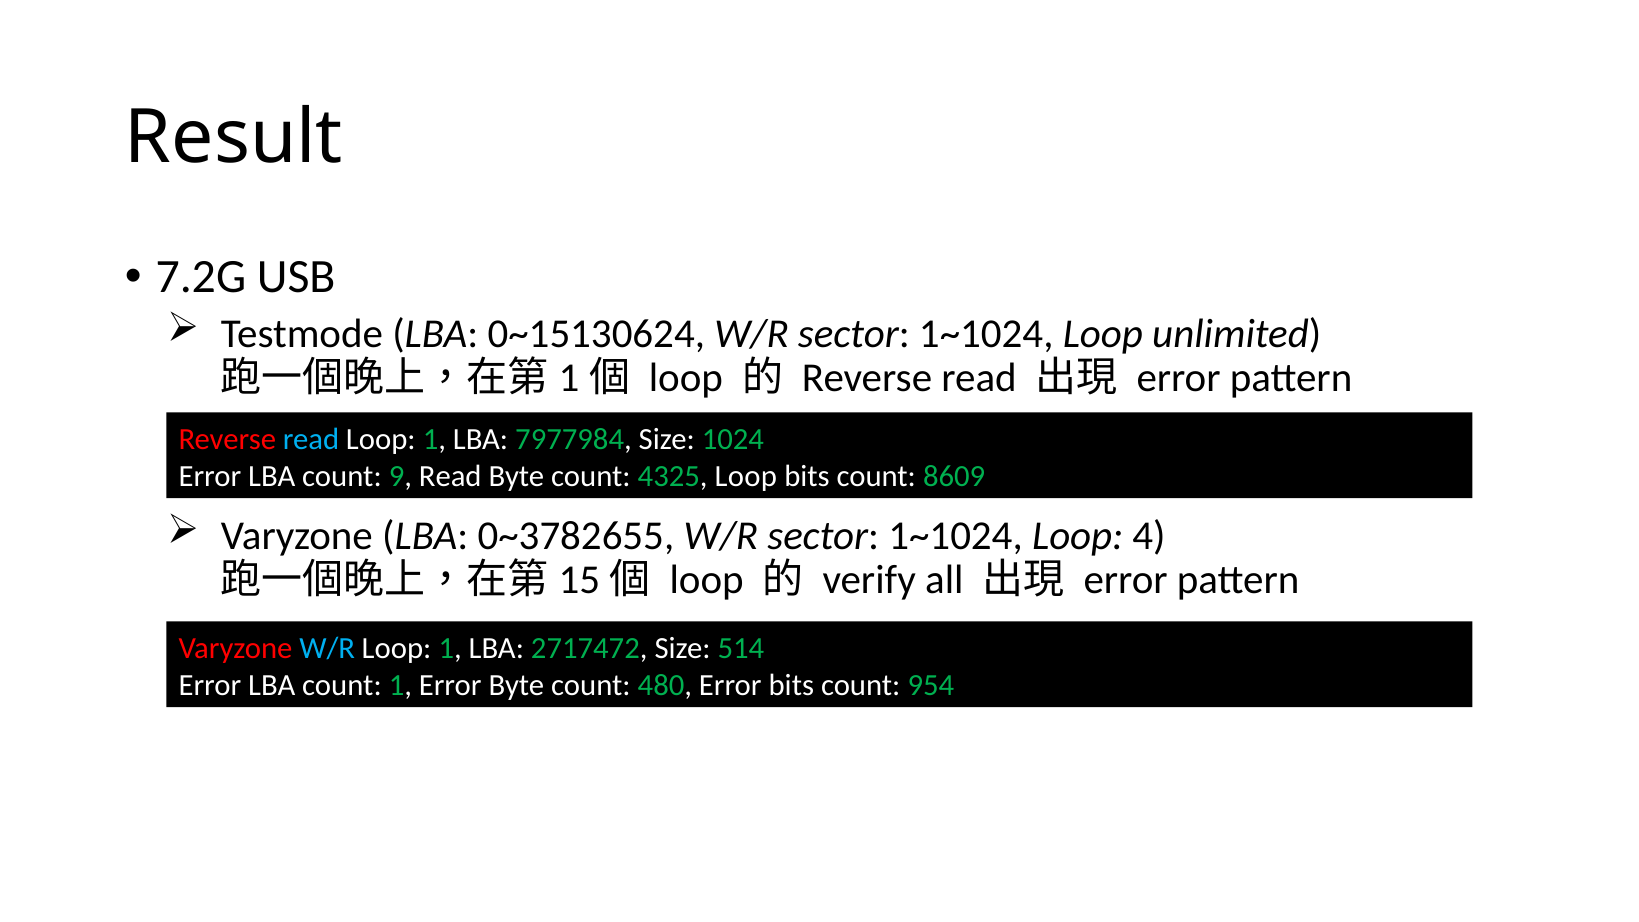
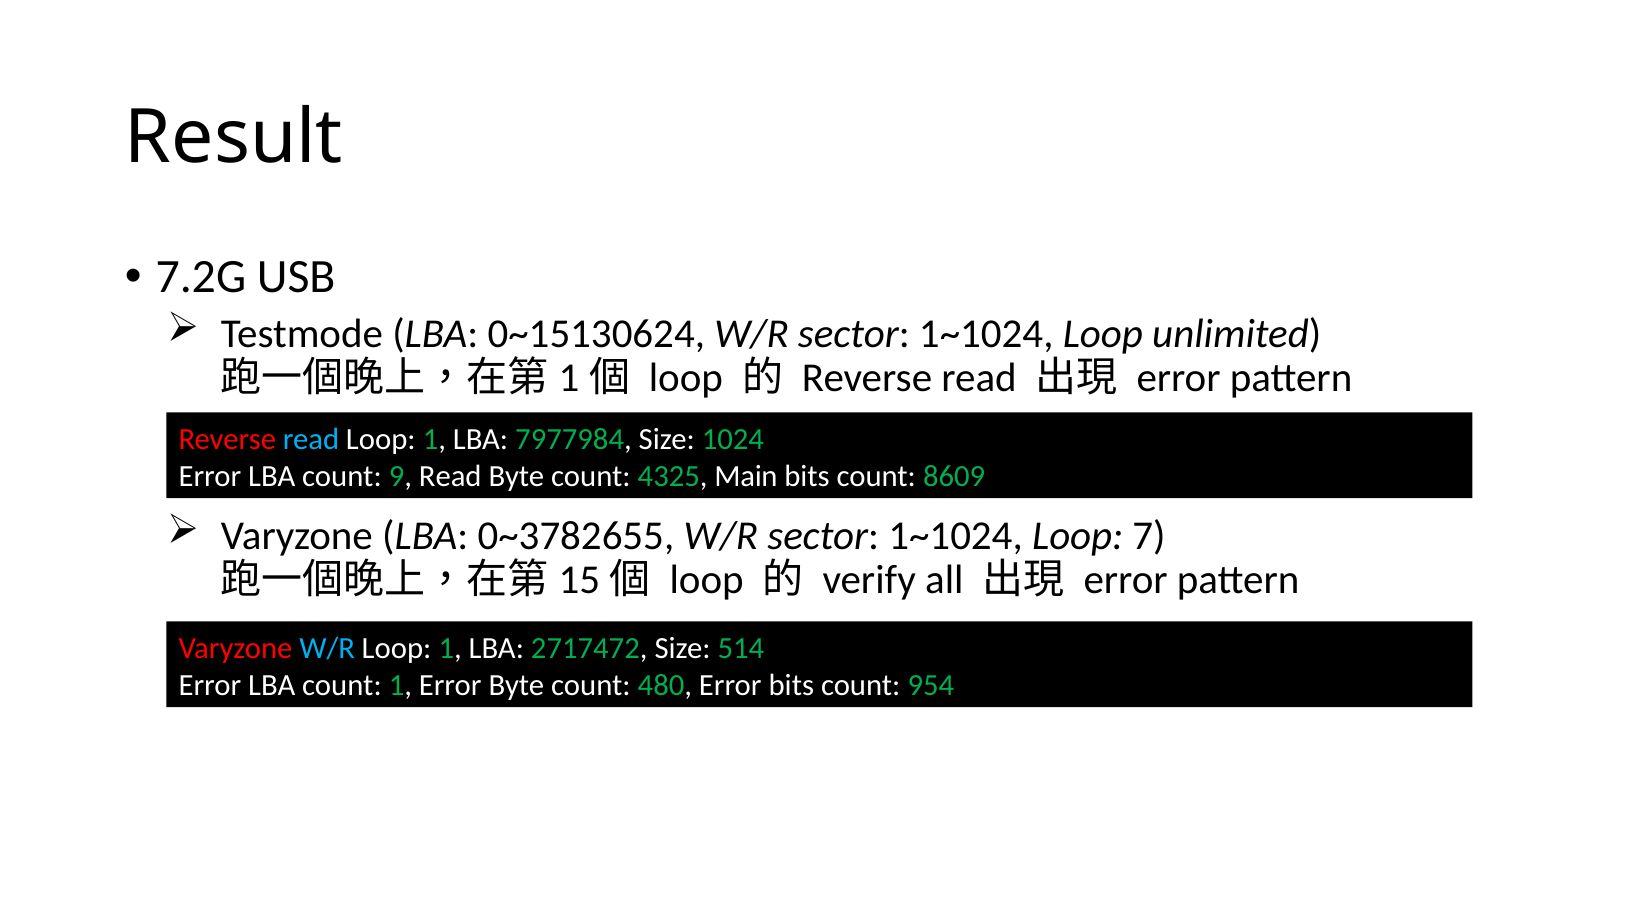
4325 Loop: Loop -> Main (746, 476)
4: 4 -> 7 (1149, 536)
